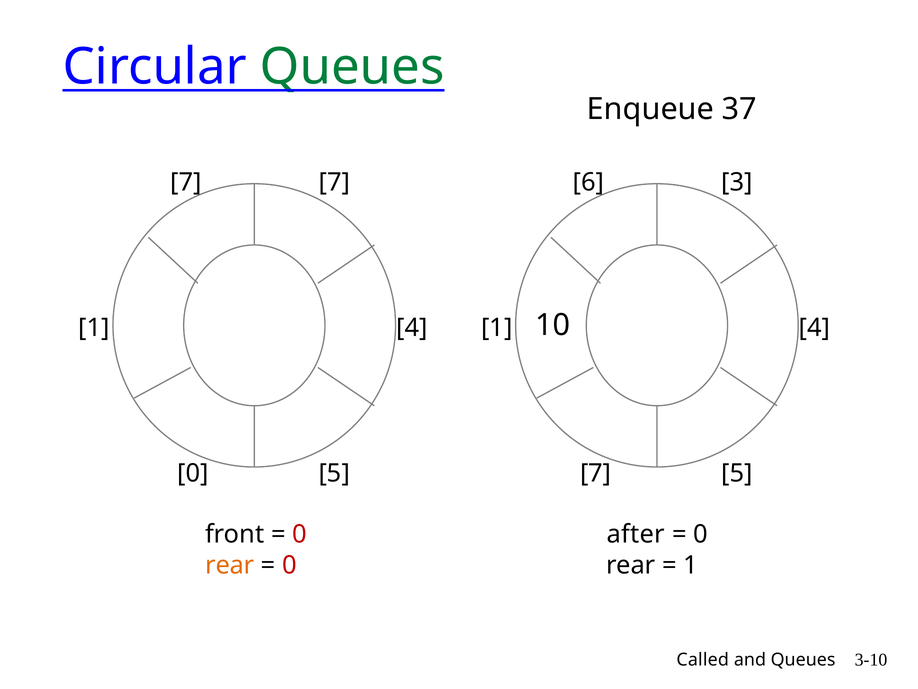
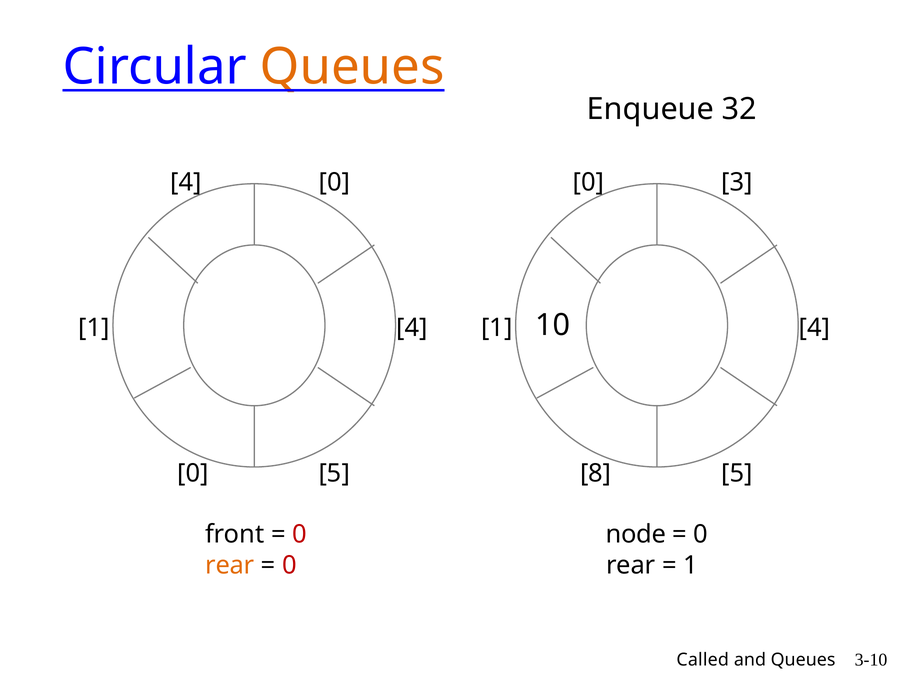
Queues colour: green -> orange (352, 67)
37: 37 -> 32 (739, 109)
7: 7 -> 4 (186, 182)
7: 7 -> 0 (334, 182)
6: 6 -> 0 (589, 182)
7: 7 -> 8 (596, 473)
after: after -> node (636, 534)
